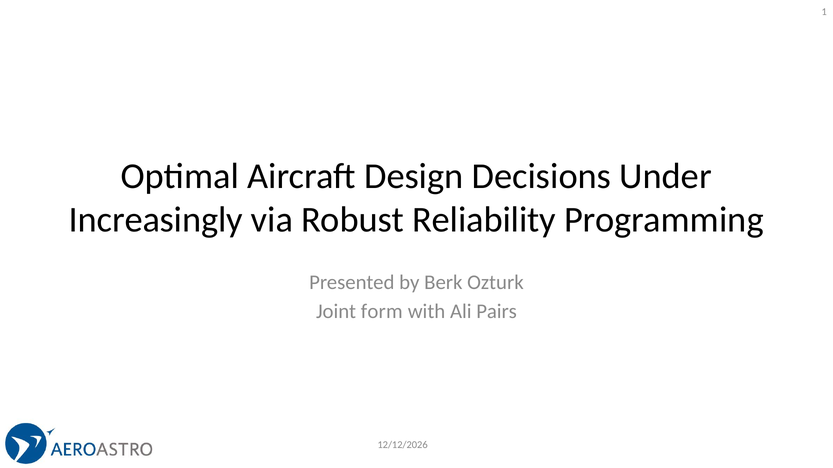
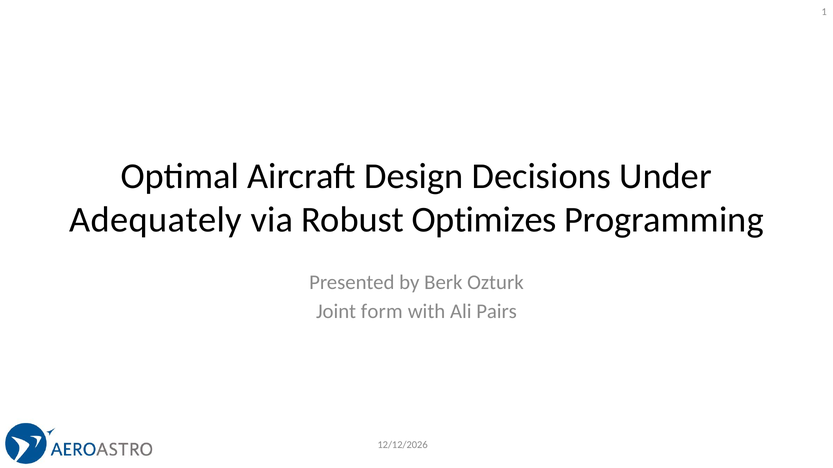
Increasingly: Increasingly -> Adequately (156, 220)
Reliability: Reliability -> Optimizes (484, 220)
